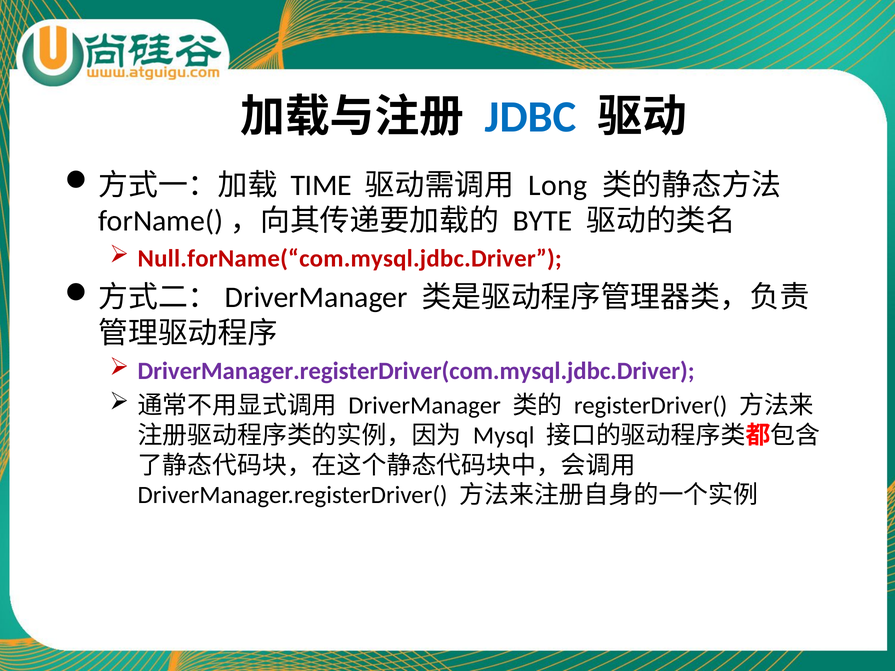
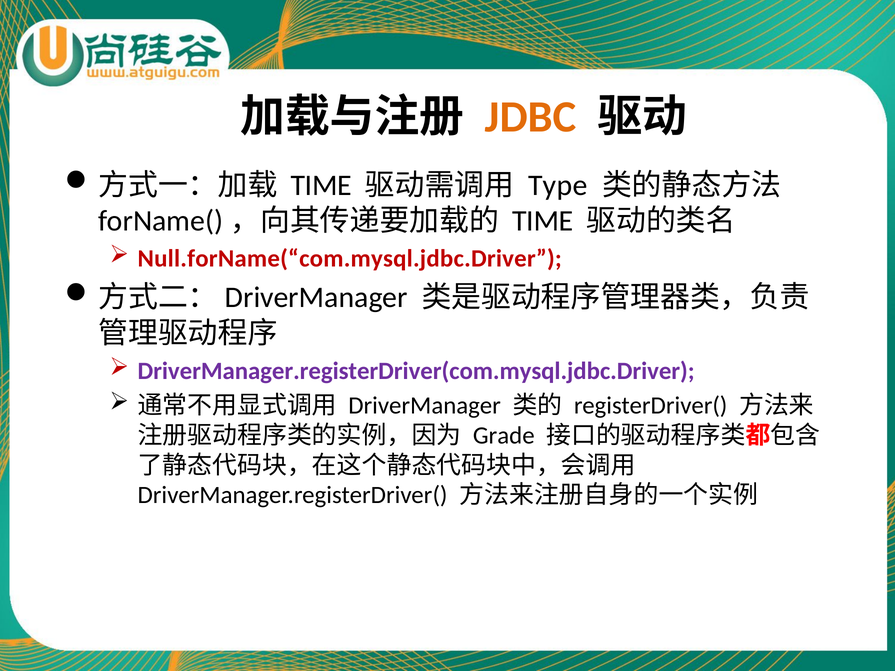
JDBC colour: blue -> orange (531, 117)
Long: Long -> Type (558, 185)
BYTE: BYTE -> TIME (543, 221)
Mysql: Mysql -> Grade (504, 436)
